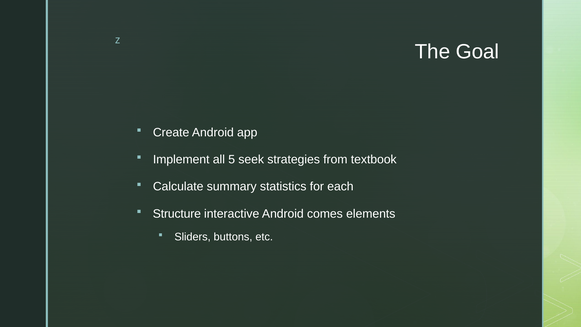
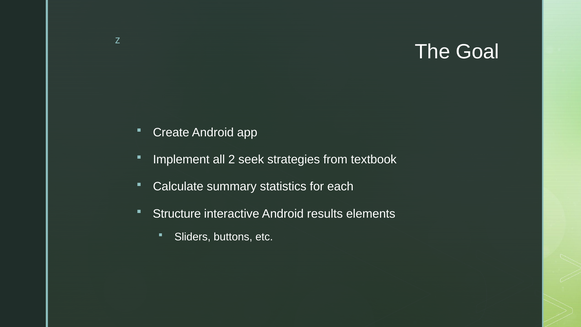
5: 5 -> 2 (232, 159)
comes: comes -> results (325, 214)
